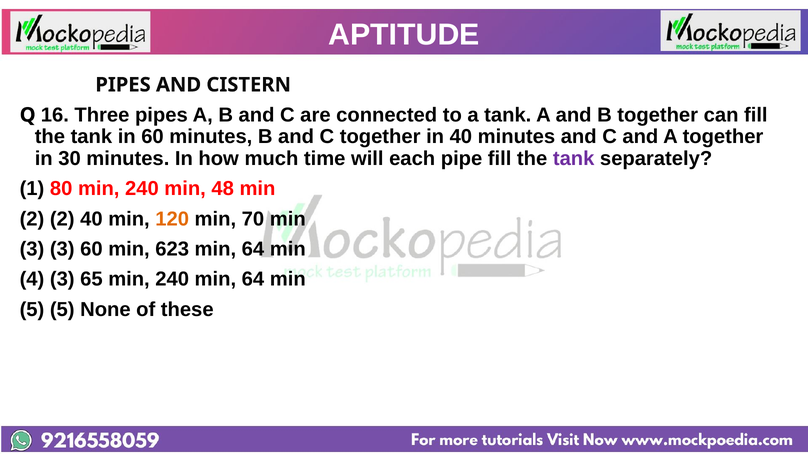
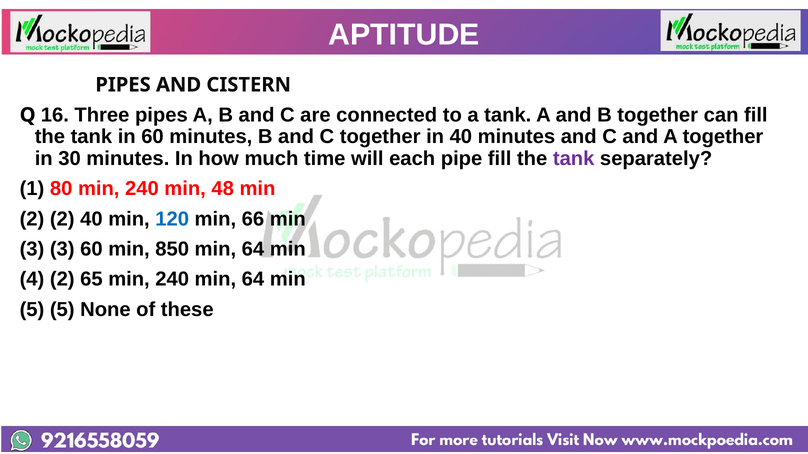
120 colour: orange -> blue (172, 219)
70: 70 -> 66 (253, 219)
623: 623 -> 850 (172, 249)
4 3: 3 -> 2 (62, 280)
